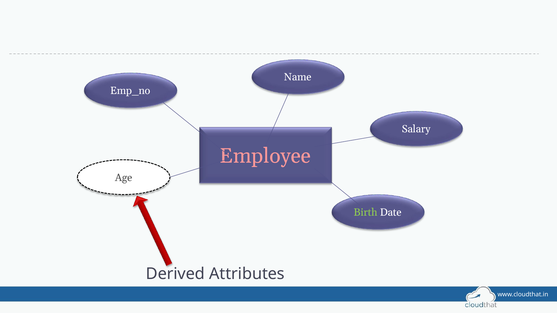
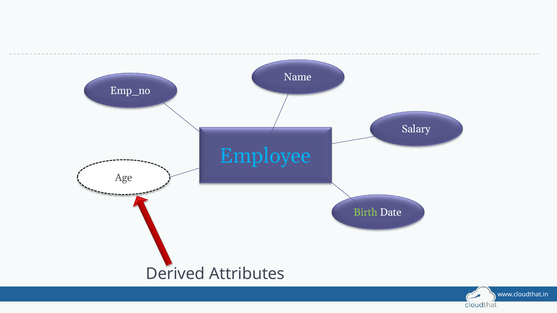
Employee colour: pink -> light blue (265, 156)
